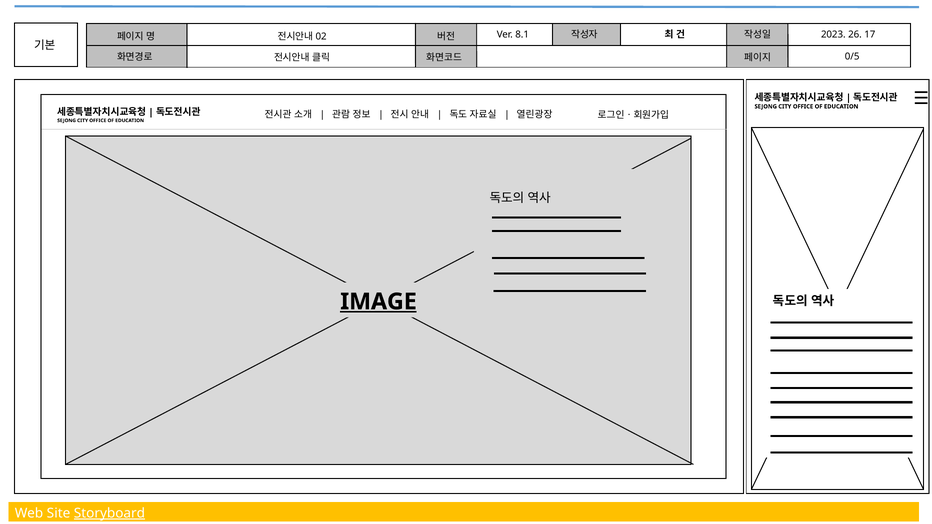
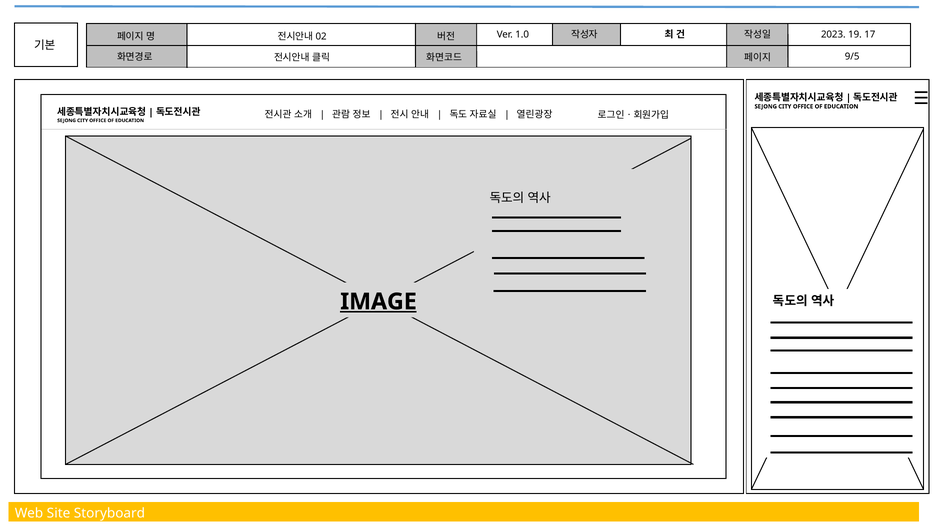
8.1: 8.1 -> 1.0 (522, 35)
26: 26 -> 19 (855, 35)
0/5: 0/5 -> 9/5 (852, 57)
Storyboard underline: present -> none (109, 513)
